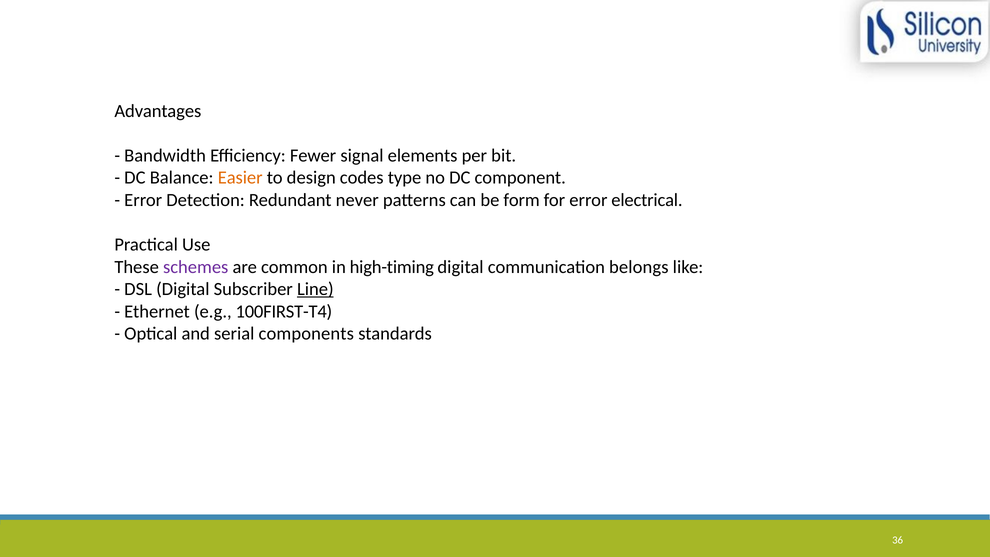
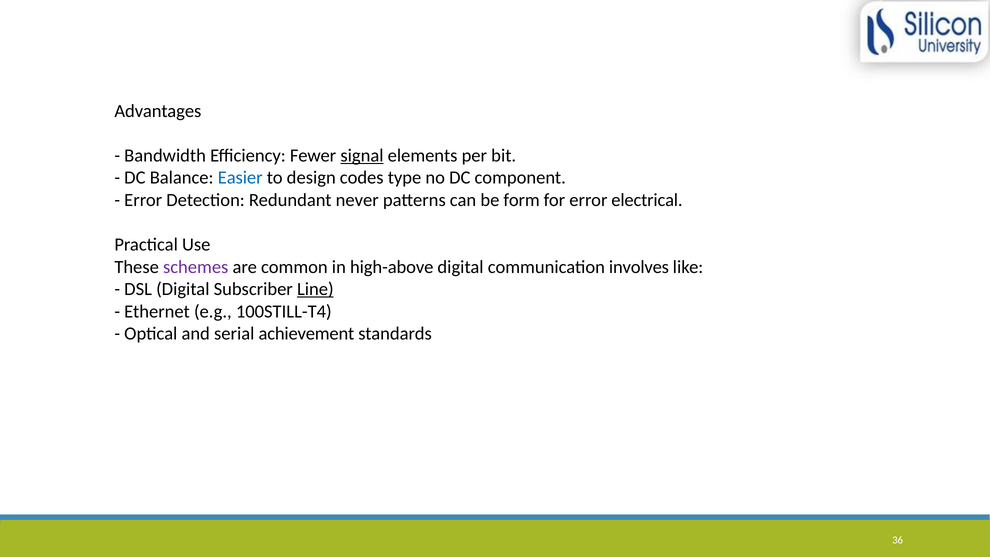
signal underline: none -> present (362, 155)
Easier colour: orange -> blue (240, 178)
high-timing: high-timing -> high-above (392, 267)
belongs: belongs -> involves (639, 267)
100FIRST-T4: 100FIRST-T4 -> 100STILL-T4 (284, 311)
components: components -> achievement (306, 334)
